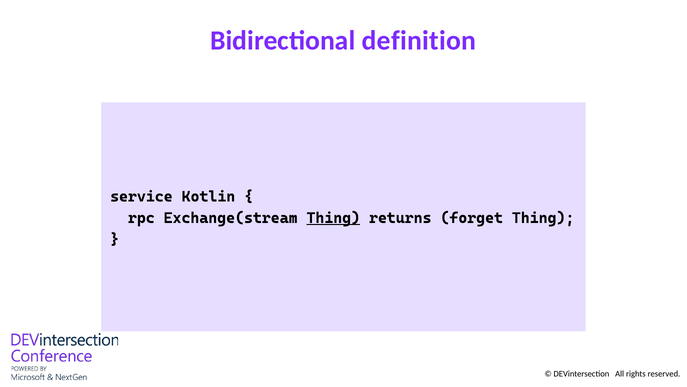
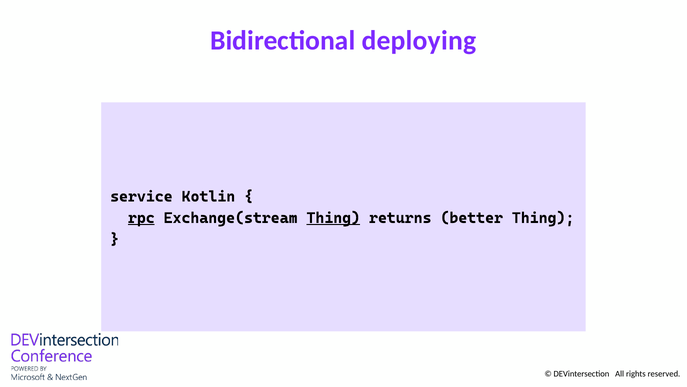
definition: definition -> deploying (419, 41)
rpc underline: none -> present (141, 218)
forget: forget -> better (472, 218)
